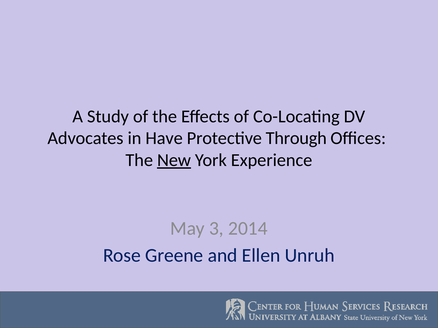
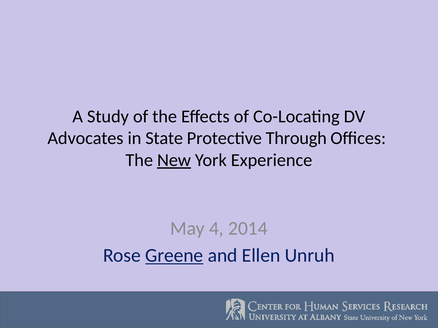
Have: Have -> State (164, 139)
3: 3 -> 4 (216, 229)
Greene underline: none -> present (174, 256)
